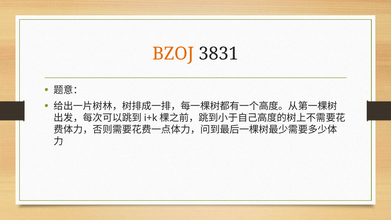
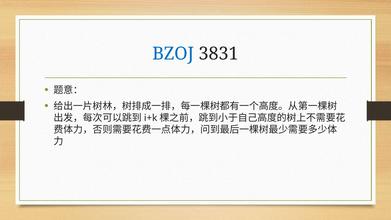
BZOJ colour: orange -> blue (173, 54)
